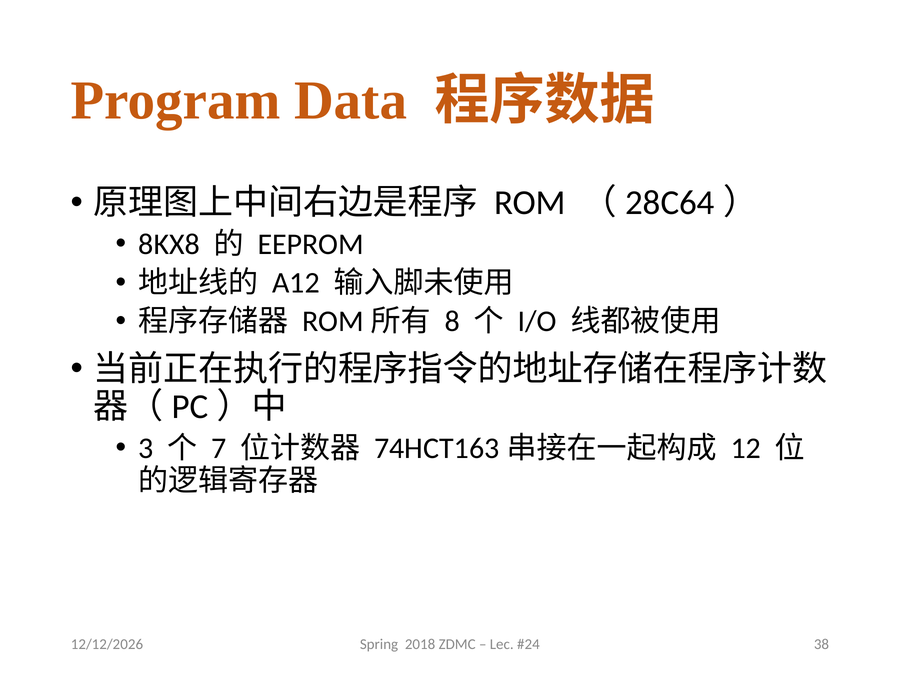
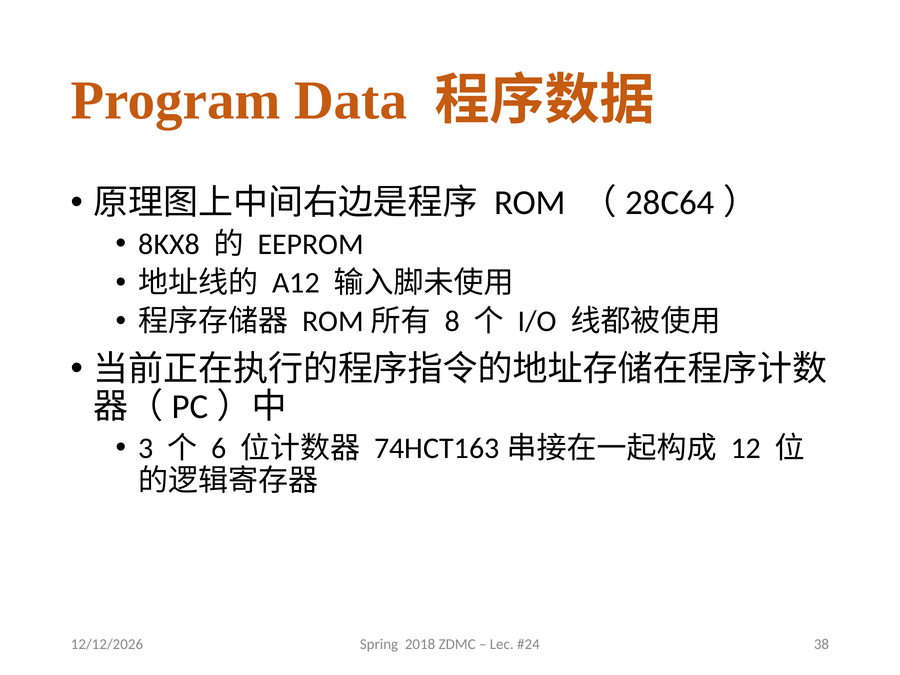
7: 7 -> 6 (219, 448)
